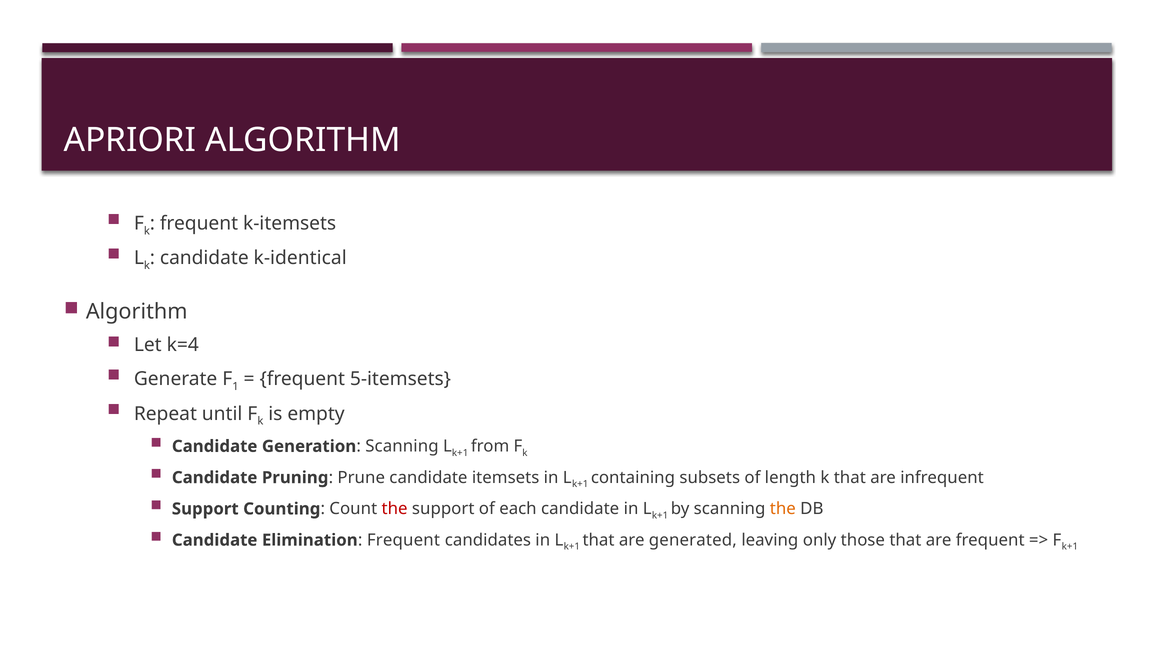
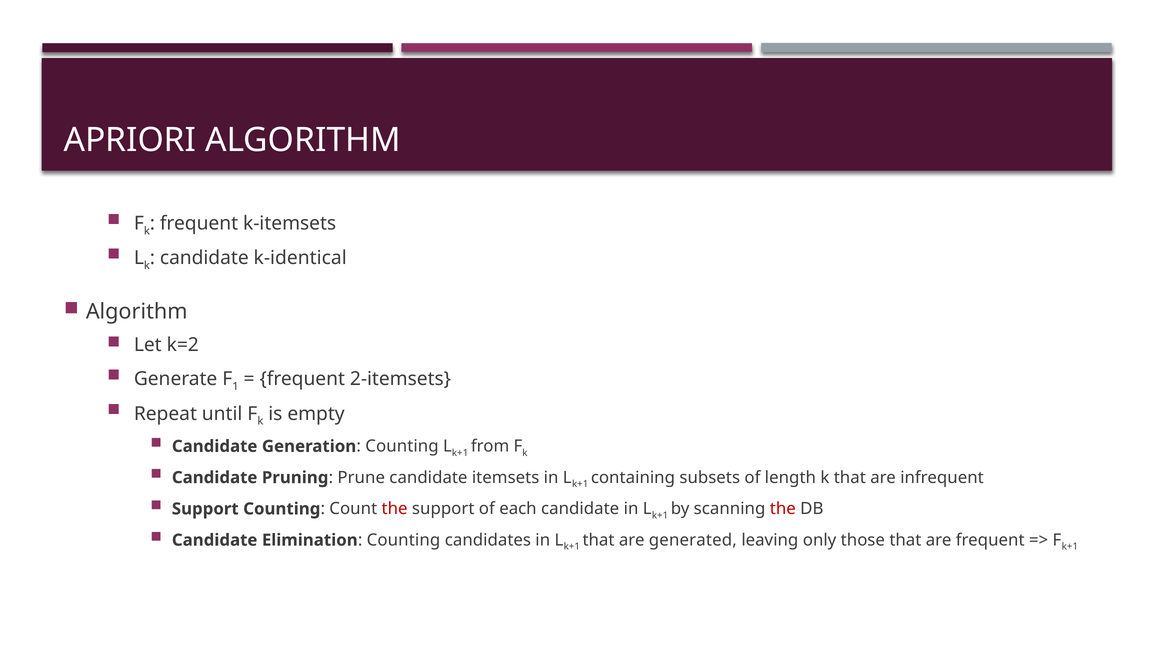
k=4: k=4 -> k=2 (183, 345)
5-itemsets: 5-itemsets -> 2-itemsets (400, 379)
Generation Scanning: Scanning -> Counting (402, 446)
the colour: orange -> red (783, 509)
Elimination Frequent: Frequent -> Counting (403, 540)
